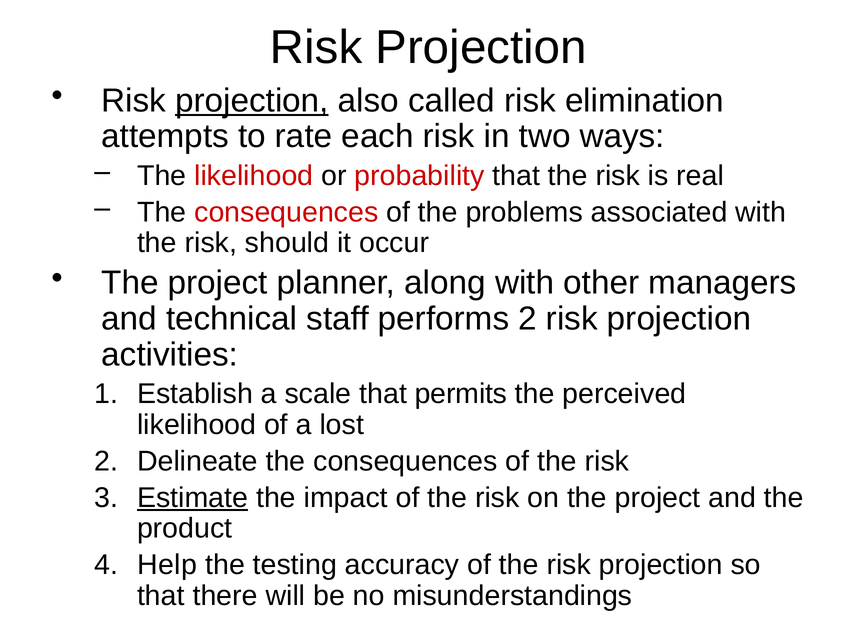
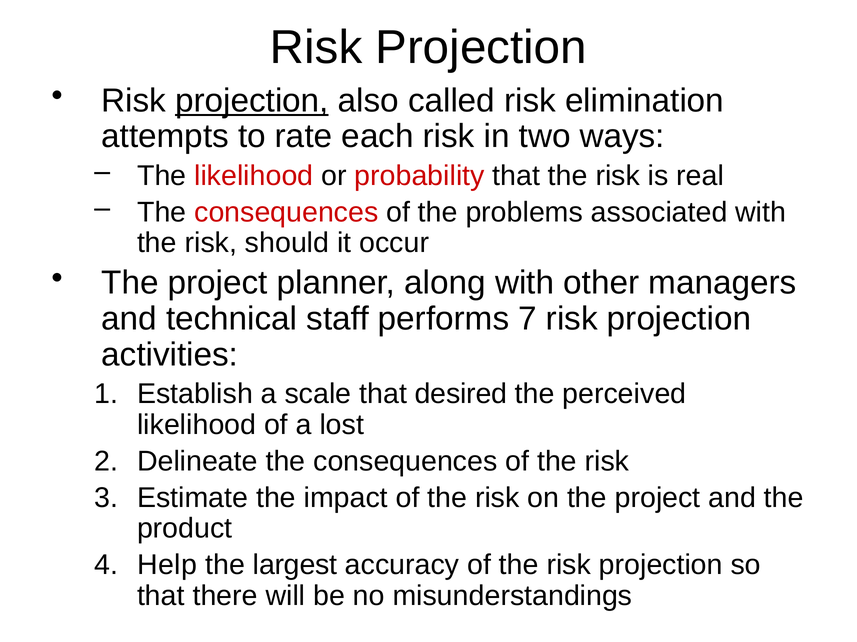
performs 2: 2 -> 7 (528, 319)
permits: permits -> desired (461, 394)
Estimate underline: present -> none (193, 498)
testing: testing -> largest (295, 566)
